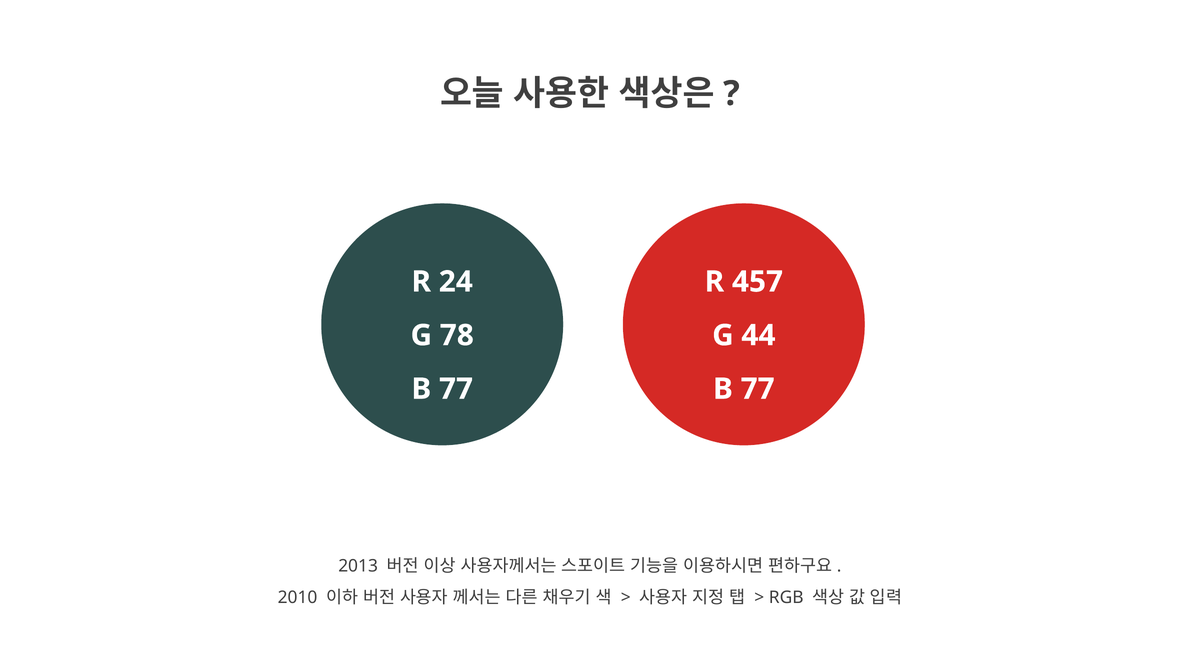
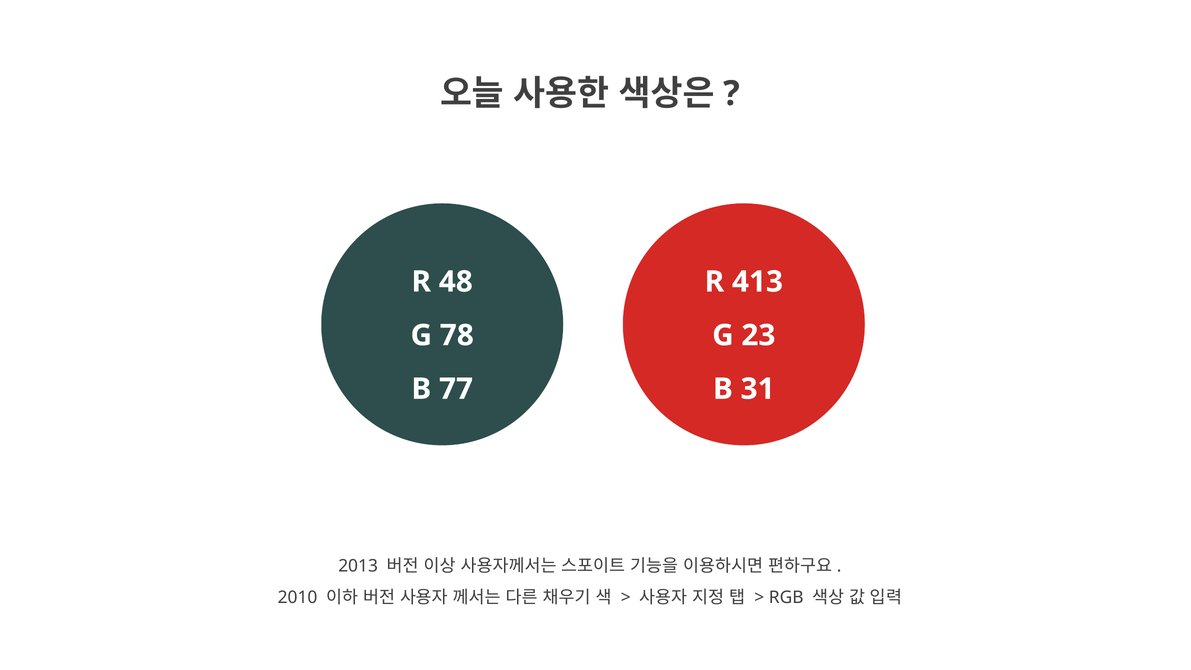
24: 24 -> 48 (456, 282)
457: 457 -> 413 (757, 282)
44: 44 -> 23 (758, 335)
77: 77 -> 31 (758, 389)
